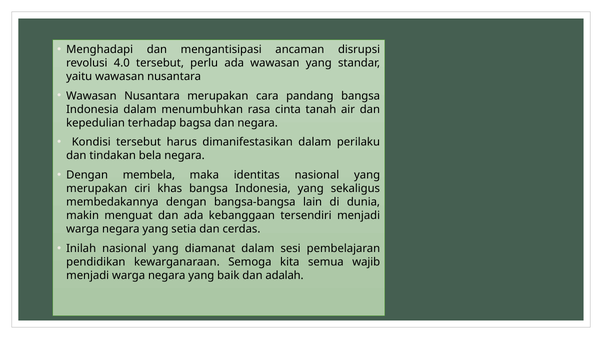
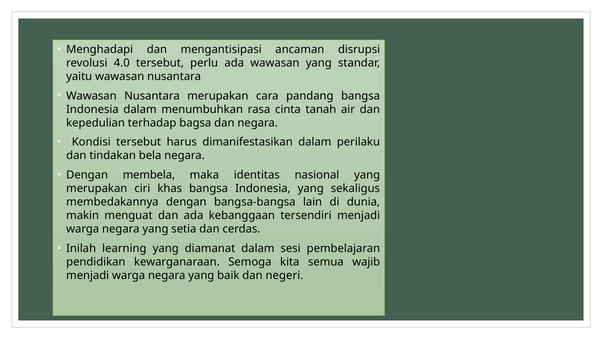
Inilah nasional: nasional -> learning (124, 248)
adalah: adalah -> negeri (284, 275)
